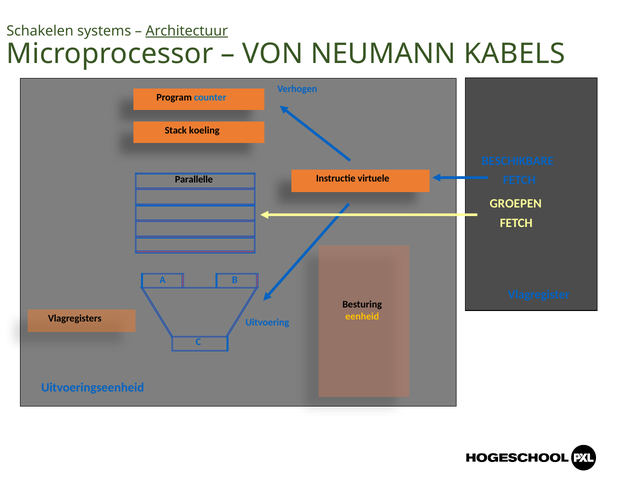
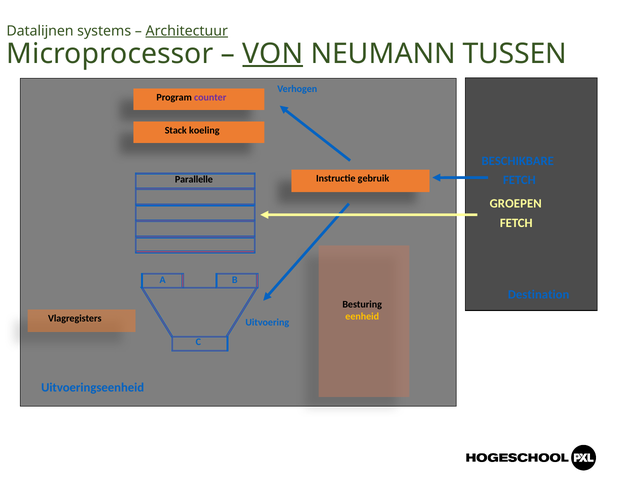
Schakelen: Schakelen -> Datalijnen (40, 31)
VON underline: none -> present (273, 54)
KABELS: KABELS -> TUSSEN (515, 54)
counter colour: blue -> purple (210, 97)
virtuele: virtuele -> gebruik (373, 179)
Vlagregister: Vlagregister -> Destination (539, 294)
